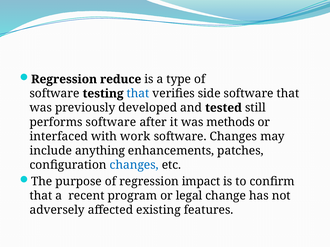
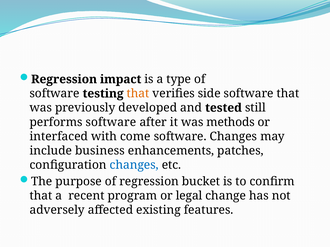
reduce: reduce -> impact (121, 79)
that colour: blue -> orange (138, 94)
work: work -> come (135, 137)
anything: anything -> business (100, 151)
impact: impact -> bucket (201, 182)
